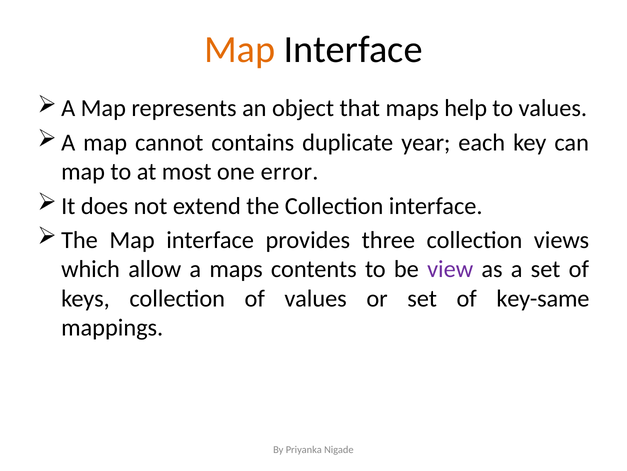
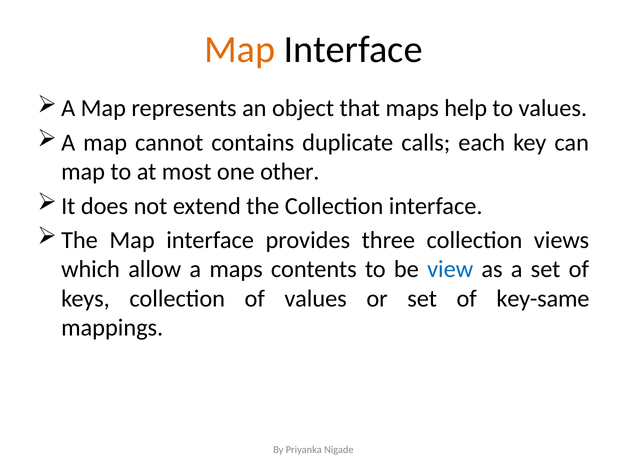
year: year -> calls (426, 142)
error: error -> other (290, 172)
view colour: purple -> blue (450, 269)
